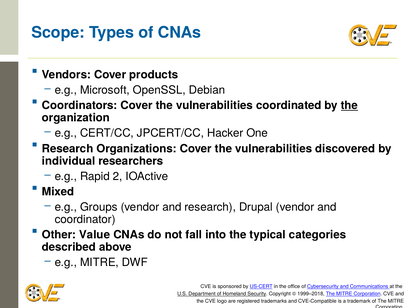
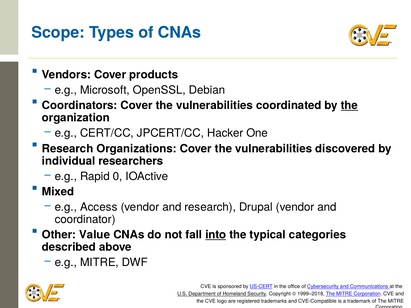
2: 2 -> 0 (118, 176)
Groups: Groups -> Access (99, 207)
into underline: none -> present (216, 235)
